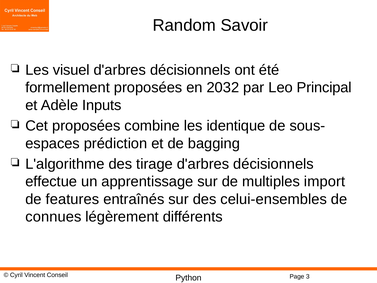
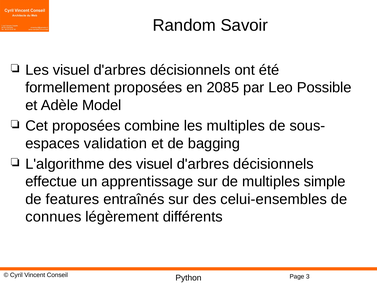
2032: 2032 -> 2085 (223, 88)
Principal: Principal -> Possible (324, 88)
Inputs: Inputs -> Model (102, 105)
les identique: identique -> multiples (236, 126)
prédiction: prédiction -> validation (115, 143)
des tirage: tirage -> visuel (155, 164)
import: import -> simple (325, 181)
